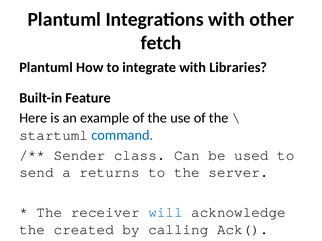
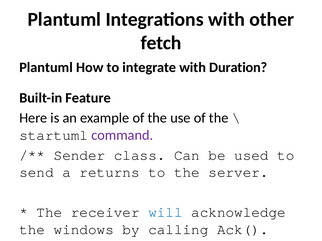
Libraries: Libraries -> Duration (238, 68)
command colour: blue -> purple (122, 135)
created: created -> windows (84, 230)
